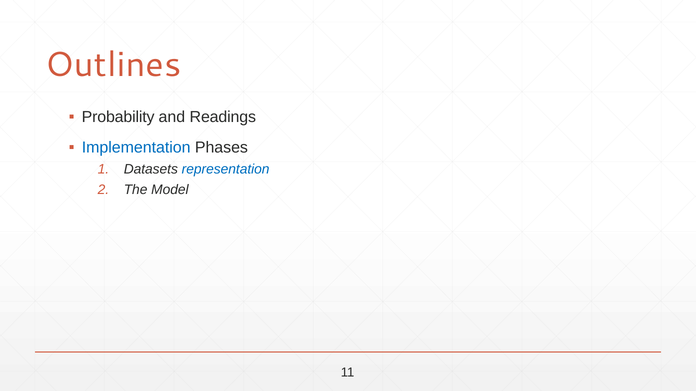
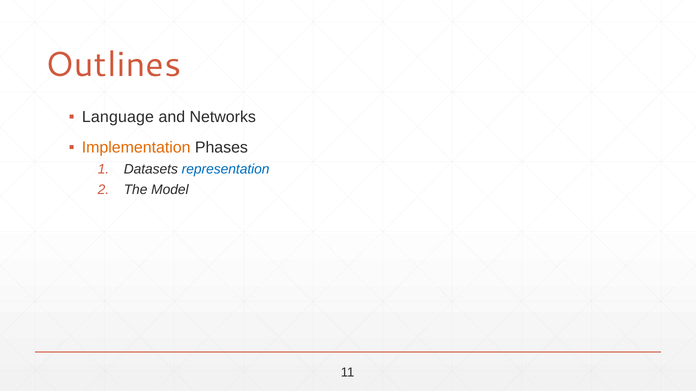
Probability: Probability -> Language (118, 117)
Readings: Readings -> Networks (223, 117)
Implementation colour: blue -> orange (136, 148)
